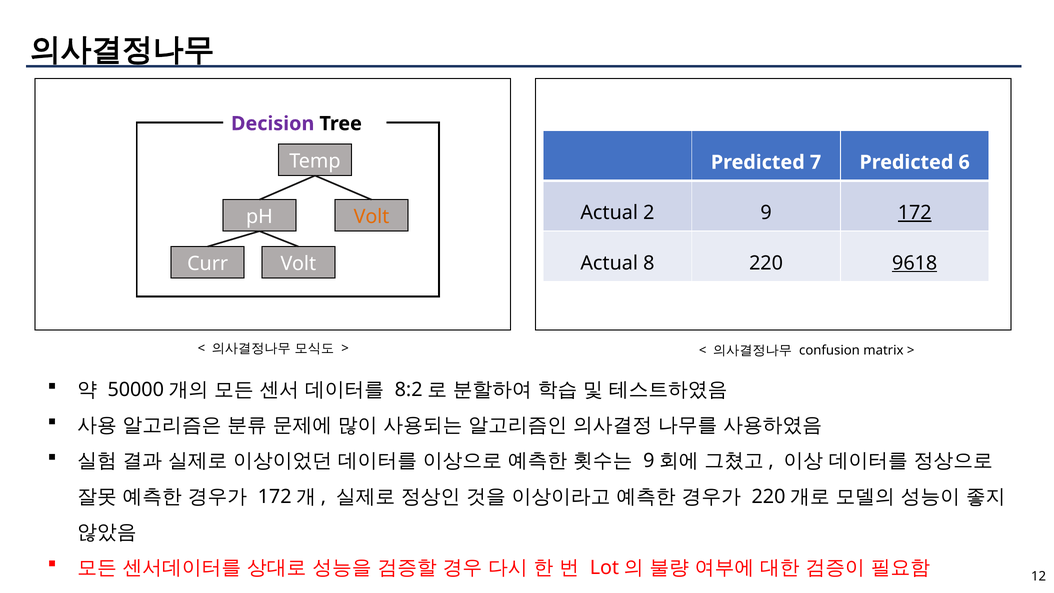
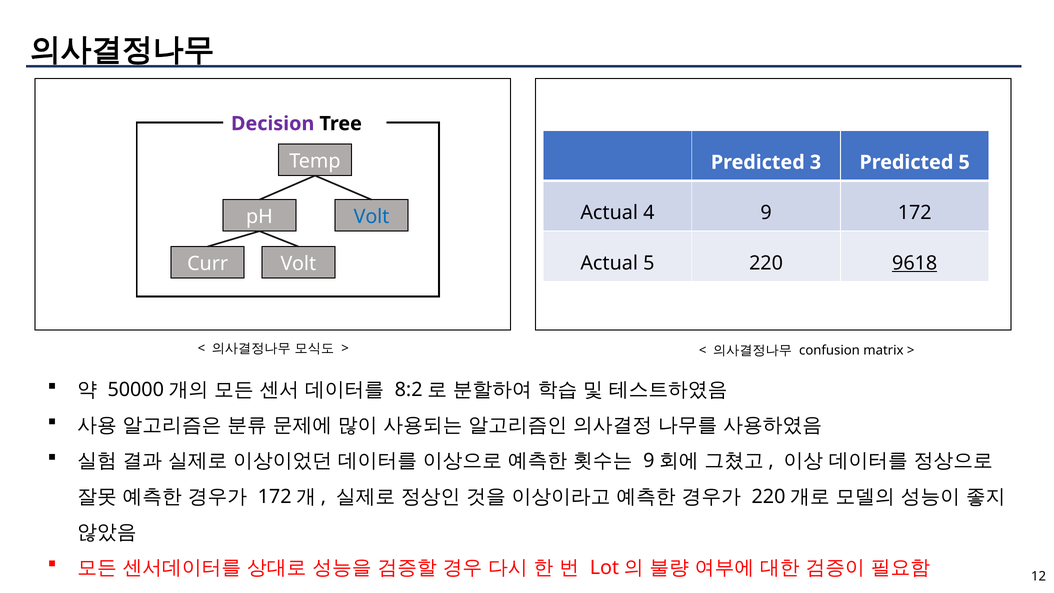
7: 7 -> 3 (816, 162)
Predicted 6: 6 -> 5 (964, 162)
2: 2 -> 4 (649, 213)
172 underline: present -> none (915, 213)
Volt colour: orange -> blue (372, 217)
Actual 8: 8 -> 5 (649, 263)
